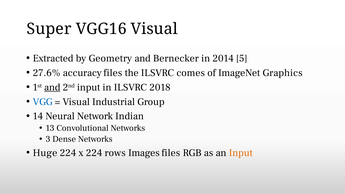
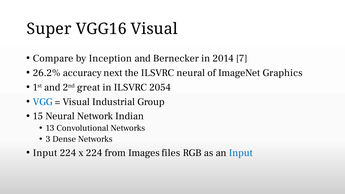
Extracted: Extracted -> Compare (53, 58)
Geometry: Geometry -> Inception (110, 58)
5: 5 -> 7 (242, 58)
27.6%: 27.6% -> 26.2% (47, 73)
accuracy files: files -> next (113, 73)
ILSVRC comes: comes -> neural (191, 73)
and underline: present -> none (52, 87)
2nd input: input -> great (89, 87)
2018: 2018 -> 2054 (160, 87)
14: 14 -> 15 (38, 116)
Huge: Huge -> Input (45, 153)
rows: rows -> from (115, 153)
Input colour: orange -> blue (241, 153)
